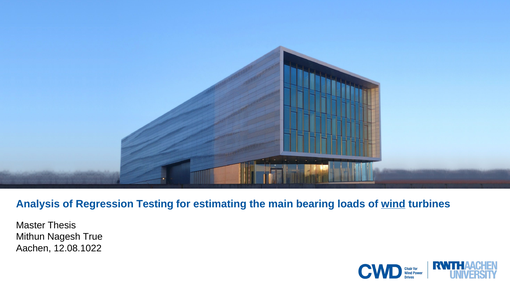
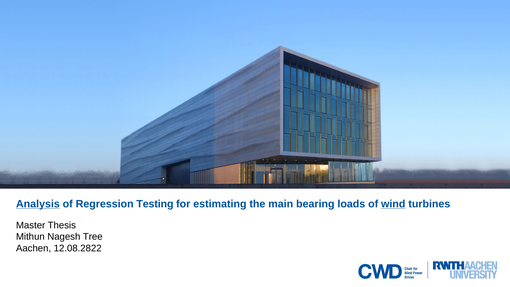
Analysis underline: none -> present (38, 204)
True: True -> Tree (93, 237)
12.08.1022: 12.08.1022 -> 12.08.2822 (78, 248)
